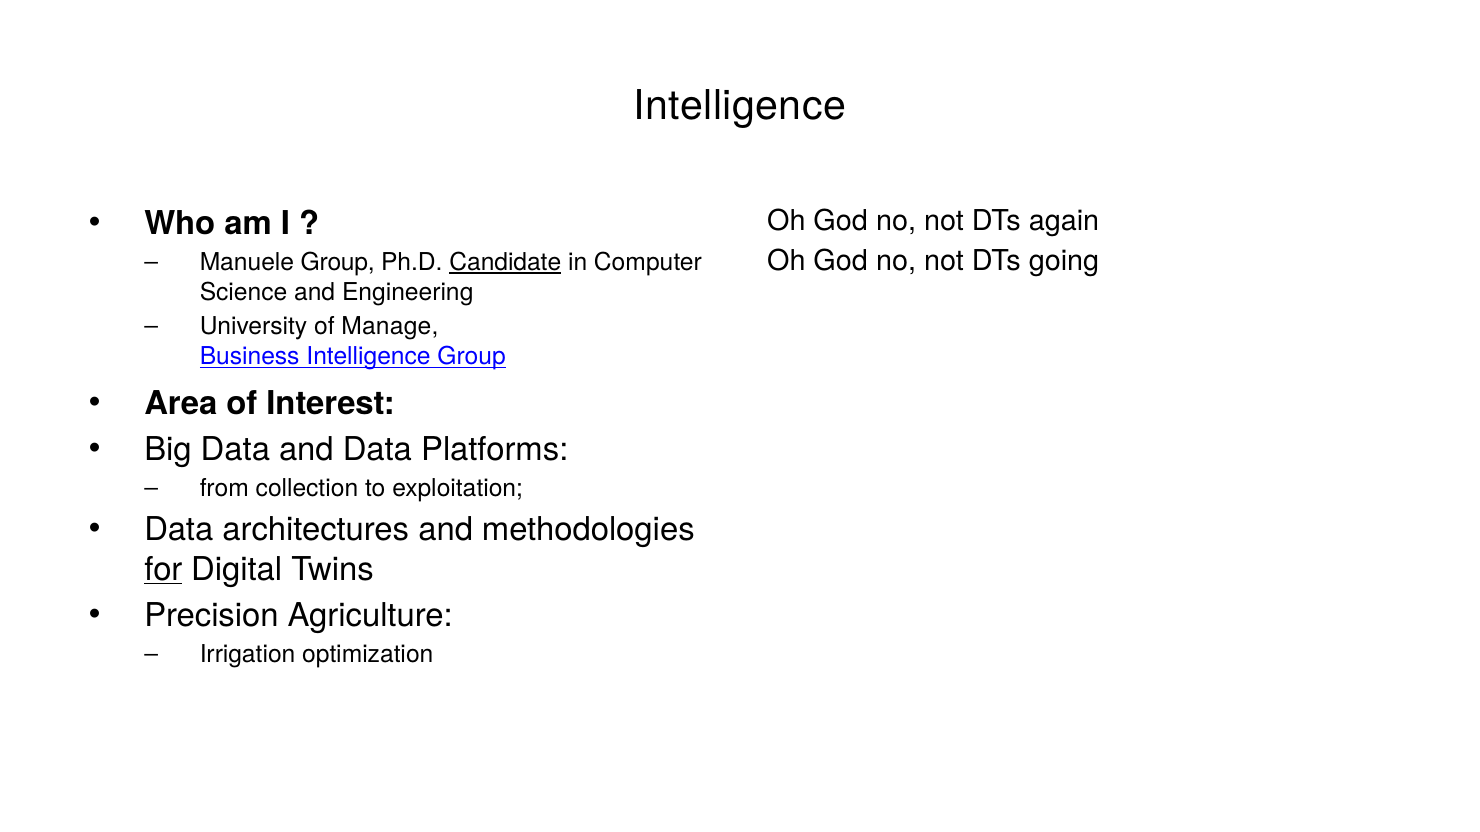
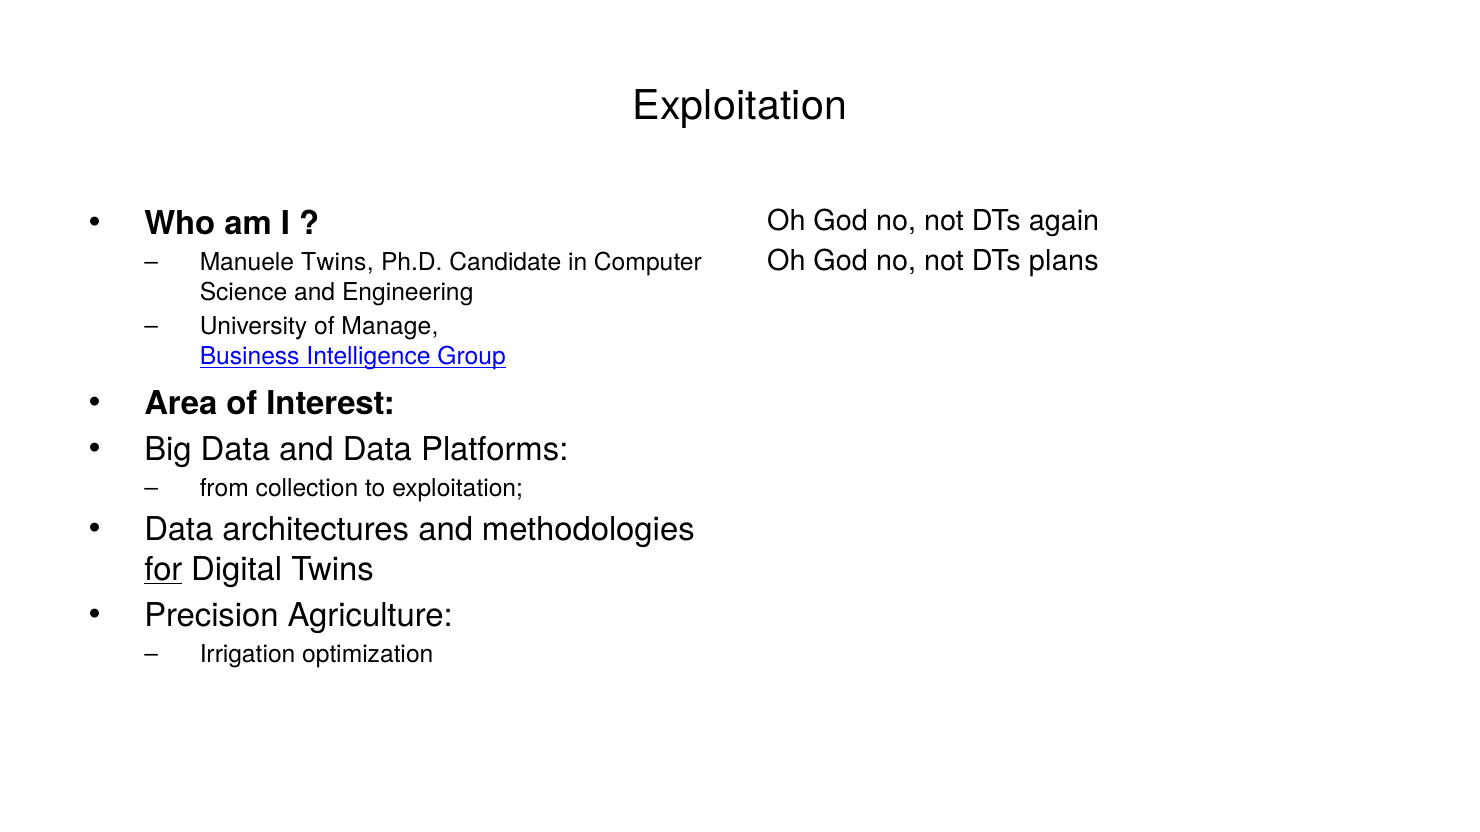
Intelligence: Intelligence -> Exploitation (740, 106)
Manuele Group: Group -> Twins (337, 263)
Candidate underline: present -> none (505, 263)
going: going -> plans (1064, 261)
